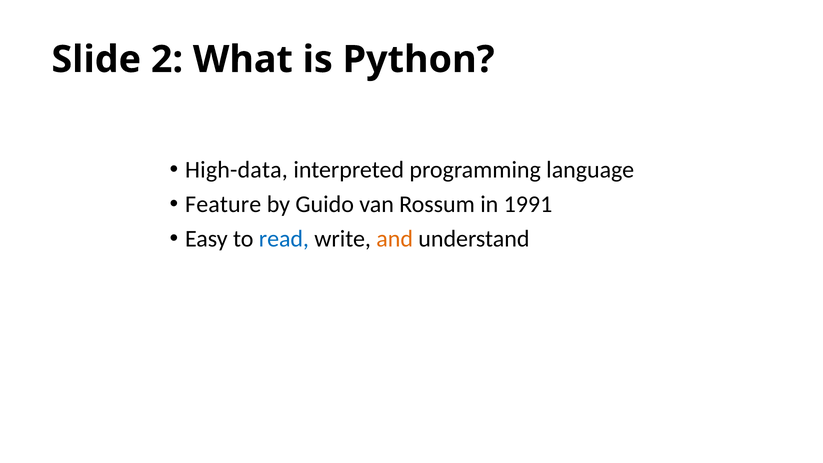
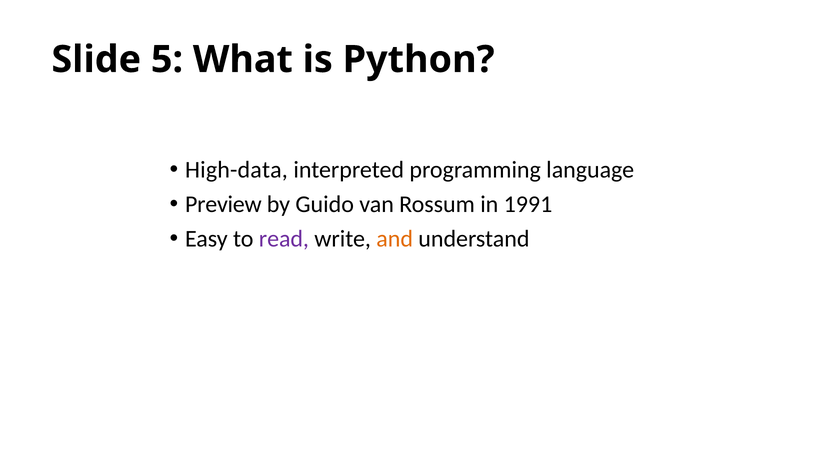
2: 2 -> 5 (167, 60)
Feature: Feature -> Preview (223, 204)
read colour: blue -> purple (284, 239)
